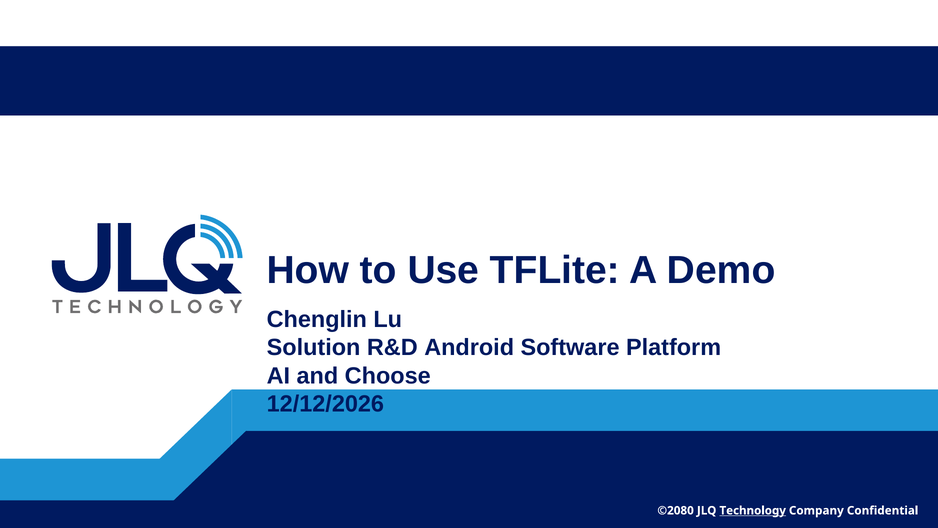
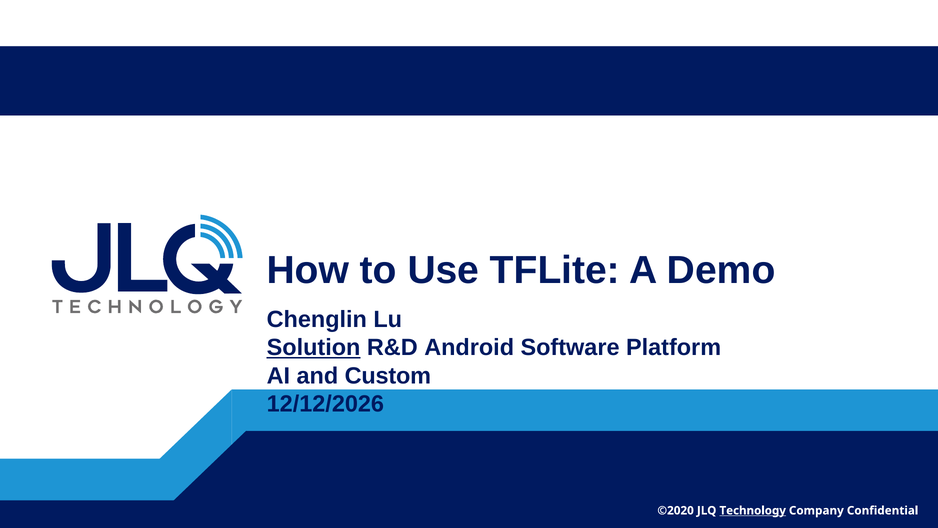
Solution underline: none -> present (314, 347)
Choose: Choose -> Custom (388, 376)
©2080: ©2080 -> ©2020 (676, 510)
